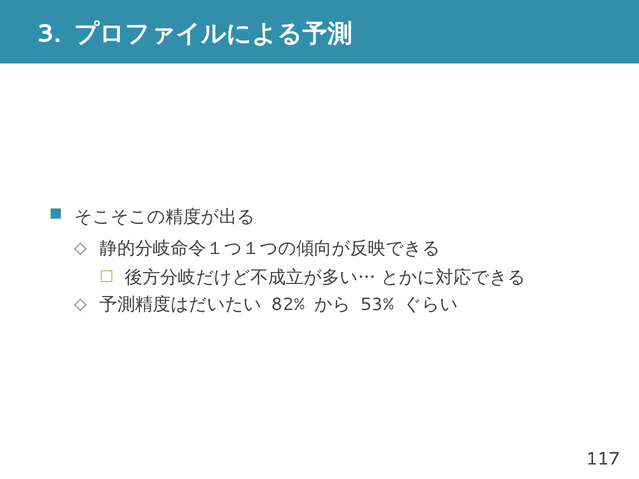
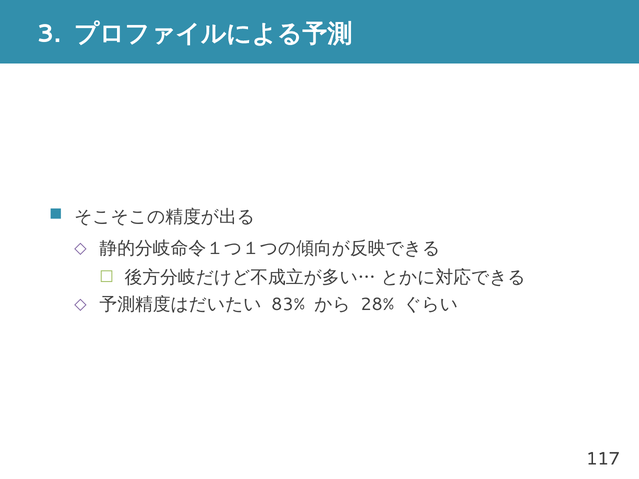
82%: 82% -> 83% (288, 304)
53%: 53% -> 28% (377, 304)
